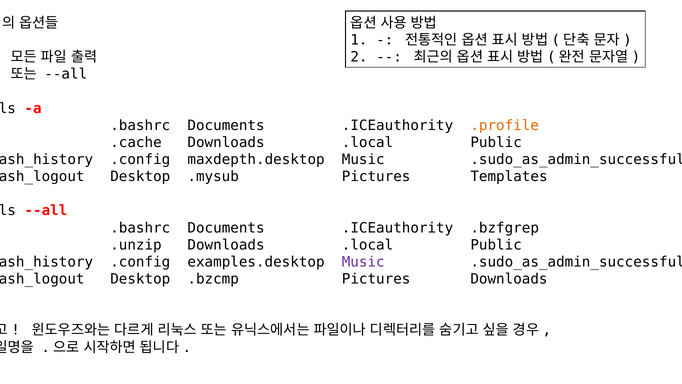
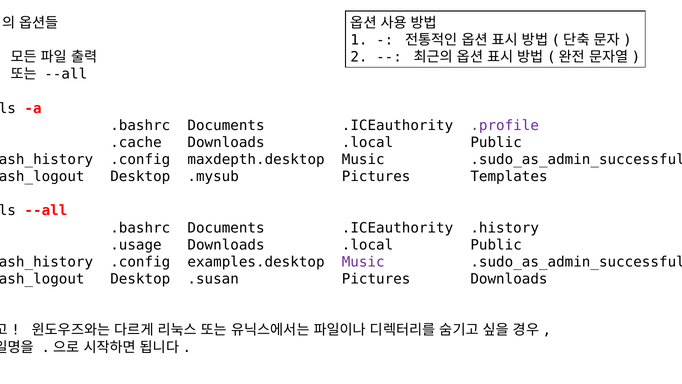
.profile colour: orange -> purple (505, 125)
.bzfgrep: .bzfgrep -> .history (505, 228)
.unzip: .unzip -> .usage (136, 245)
.bzcmp: .bzcmp -> .susan (213, 279)
